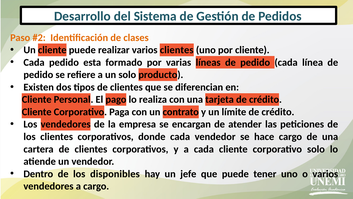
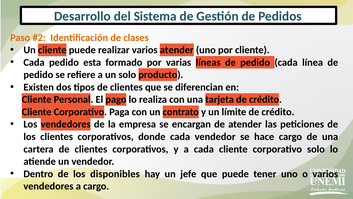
varios clientes: clientes -> atender (177, 50)
